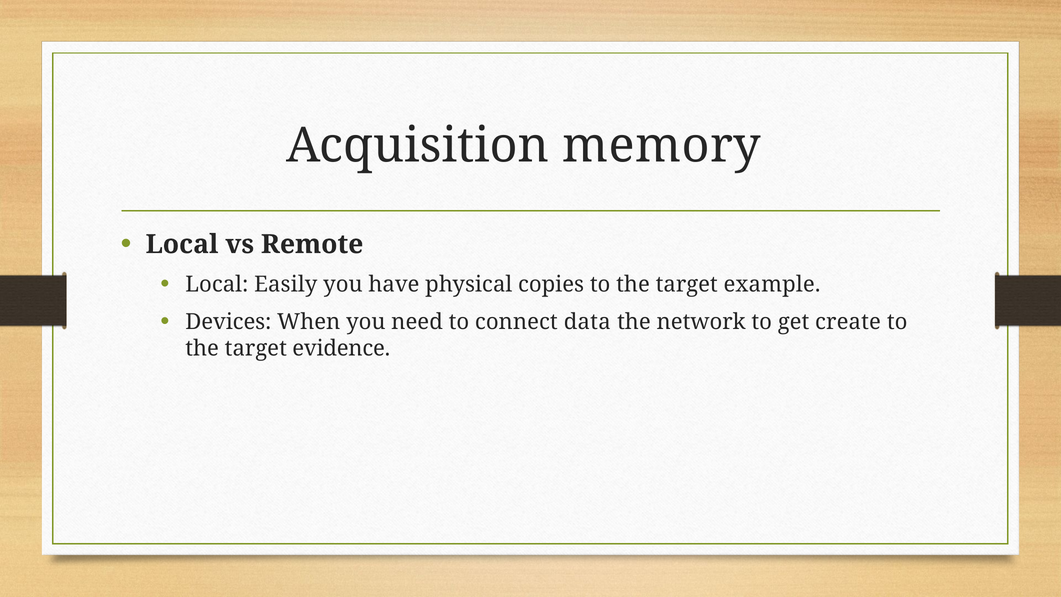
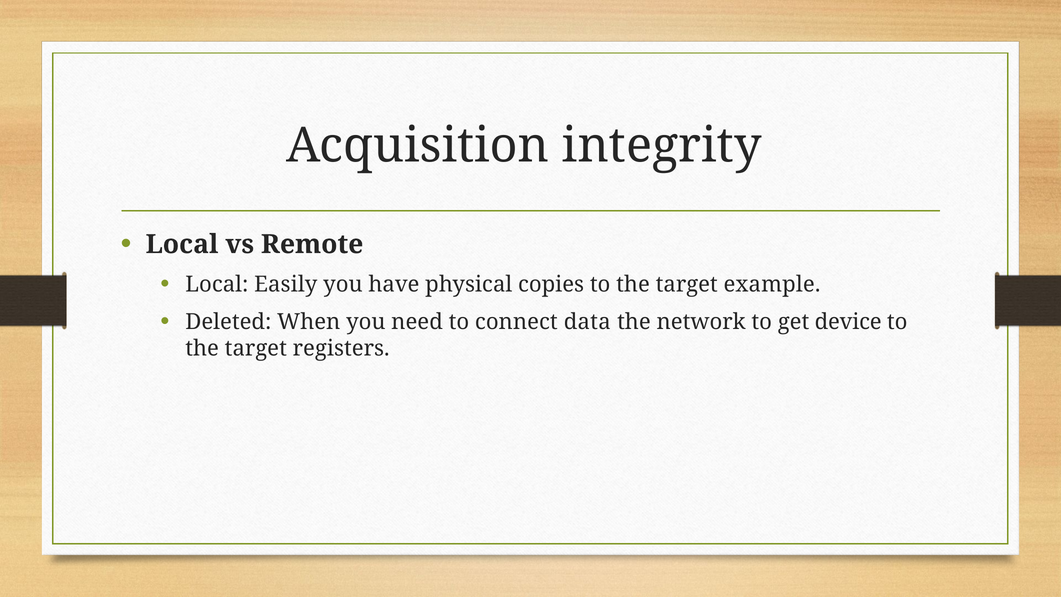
memory: memory -> integrity (662, 146)
Devices: Devices -> Deleted (228, 322)
create: create -> device (848, 322)
evidence: evidence -> registers (341, 348)
